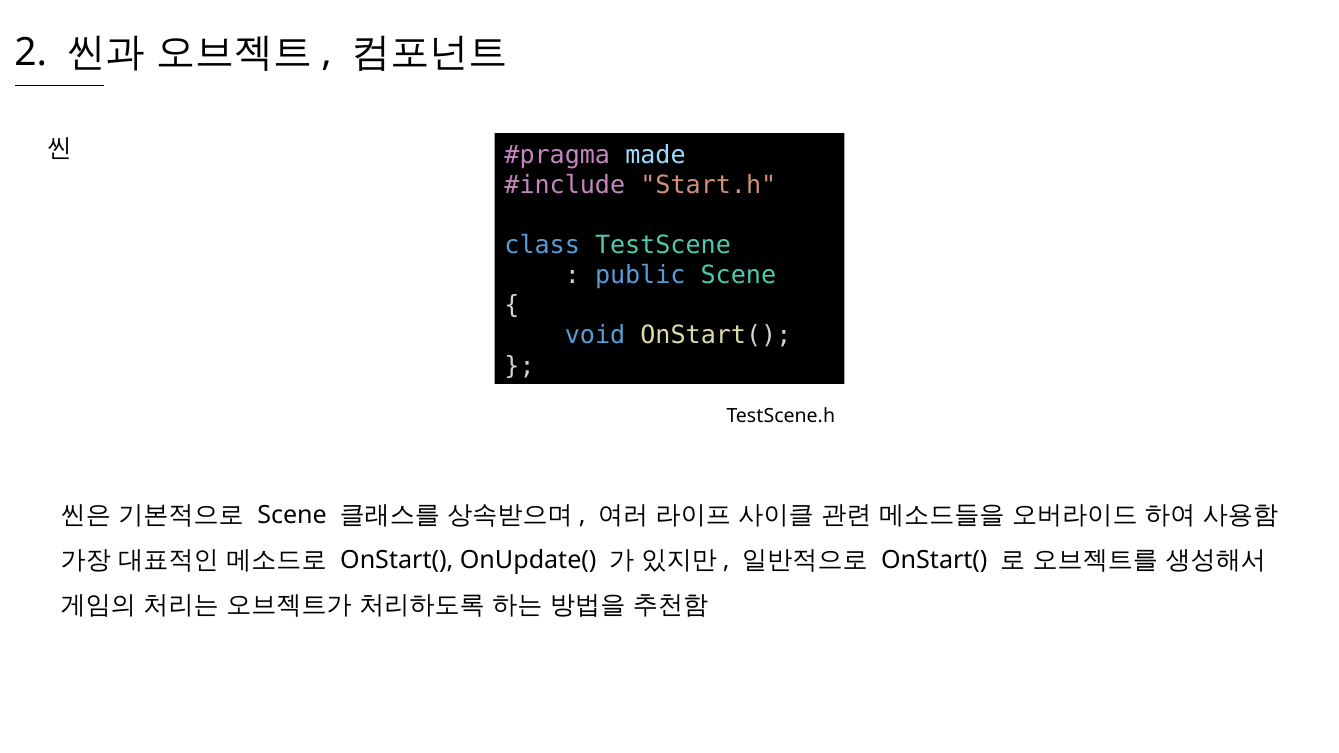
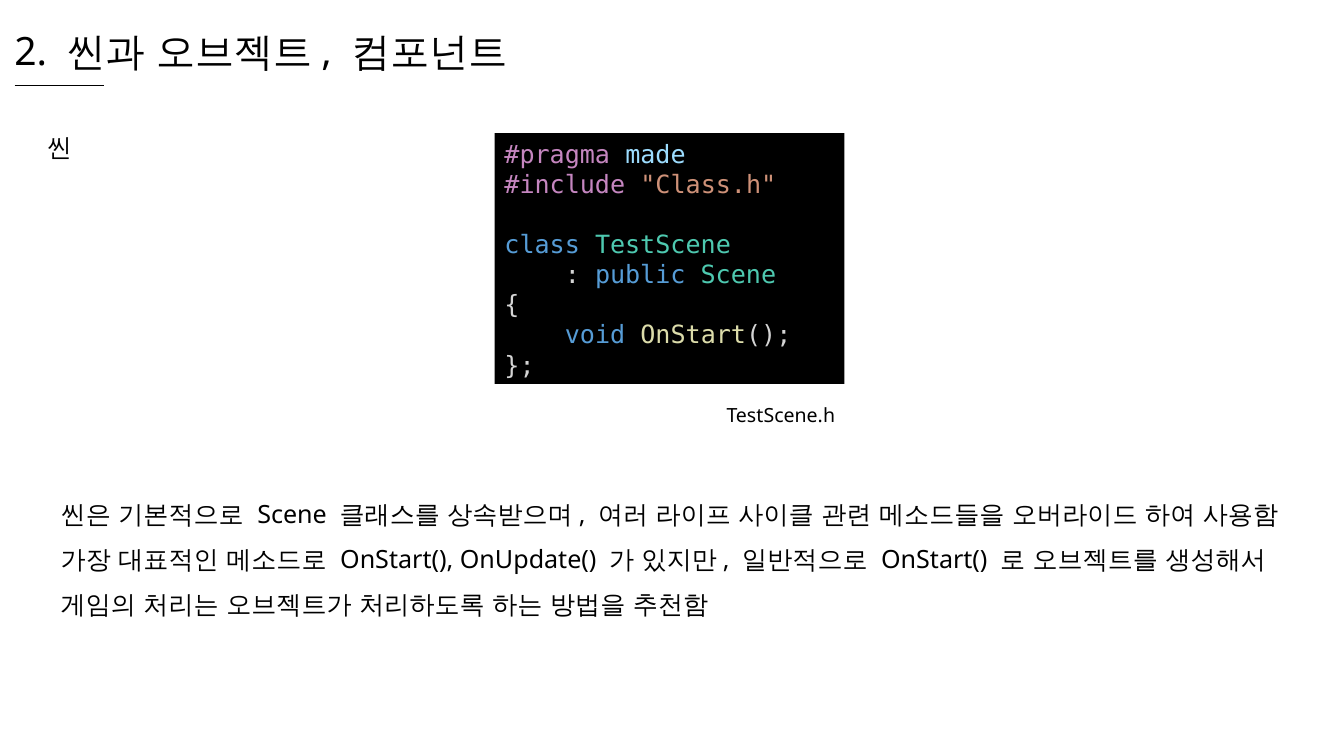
Start.h: Start.h -> Class.h (708, 185)
